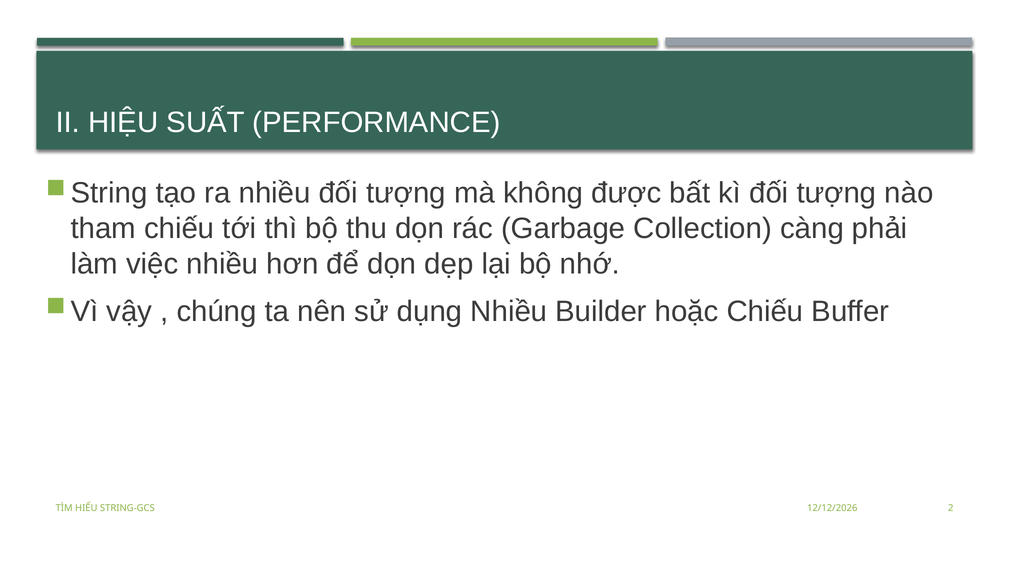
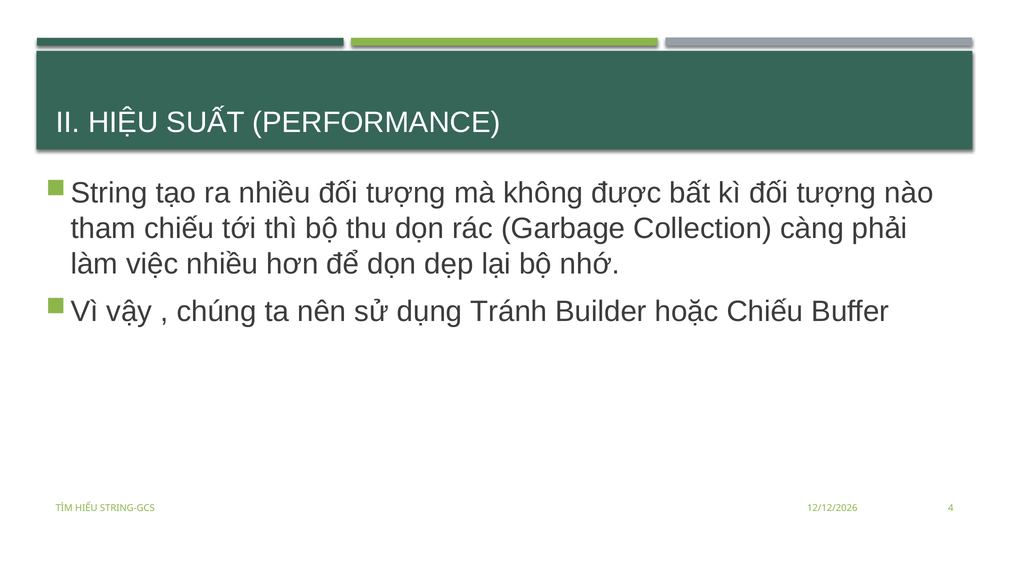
dụng Nhiều: Nhiều -> Tránh (509, 311)
2: 2 -> 4 (951, 508)
